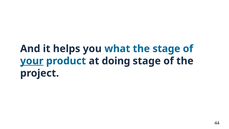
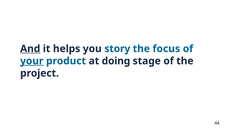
And underline: none -> present (30, 49)
what: what -> story (117, 49)
the stage: stage -> focus (166, 49)
